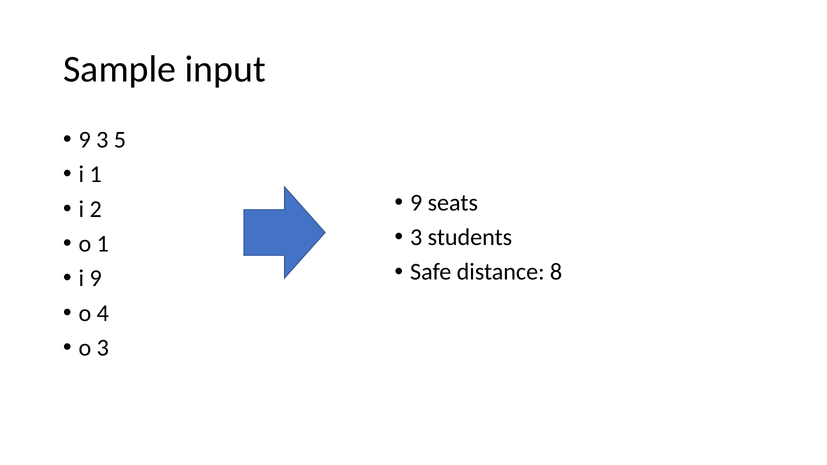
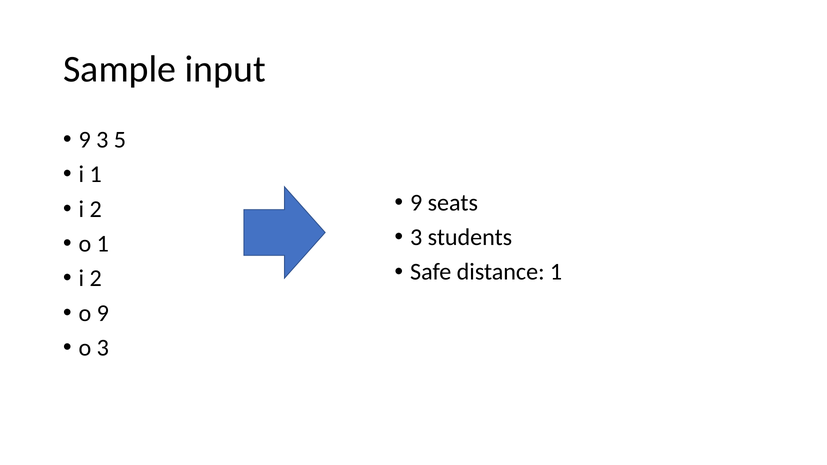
distance 8: 8 -> 1 (556, 272)
9: 9 -> 2 (96, 279)
o 4: 4 -> 9 (103, 313)
